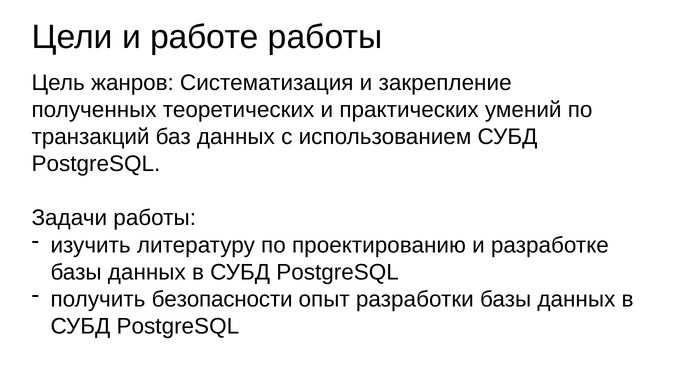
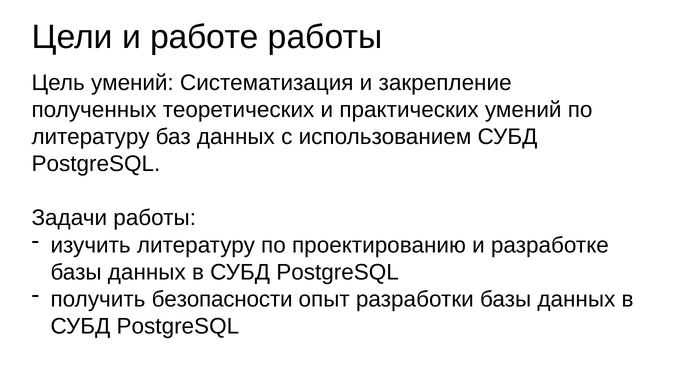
Цель жанров: жанров -> умений (132, 83)
транзакций: транзакций -> литературу (91, 137)
